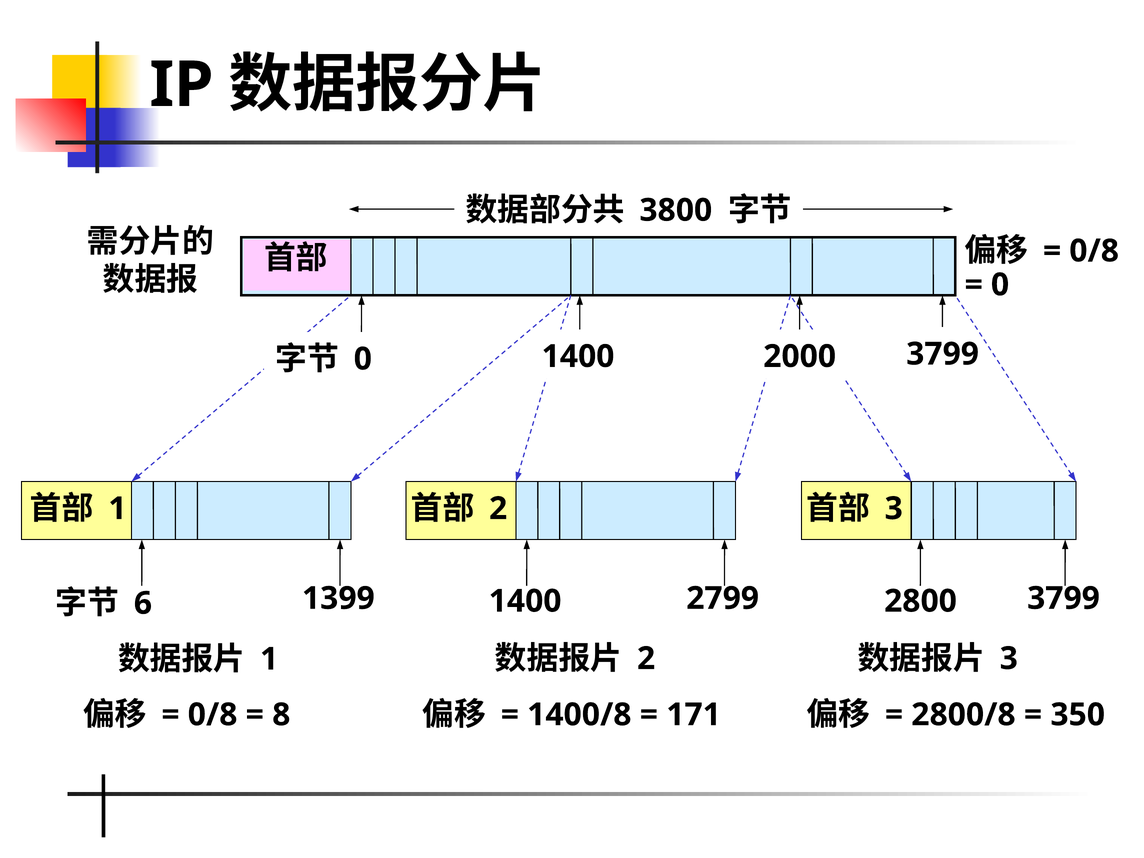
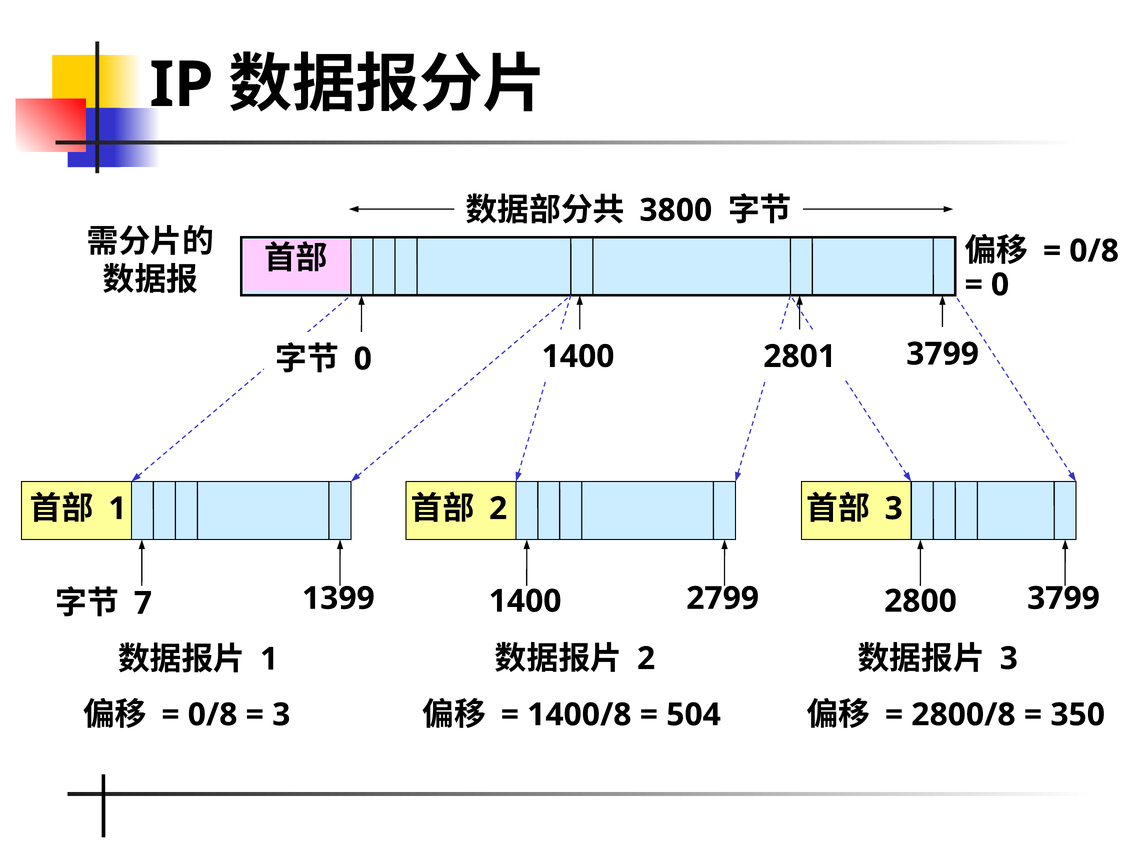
2000: 2000 -> 2801 (800, 356)
6: 6 -> 7 (143, 603)
8: 8 -> 3 (281, 715)
171: 171 -> 504 (694, 715)
